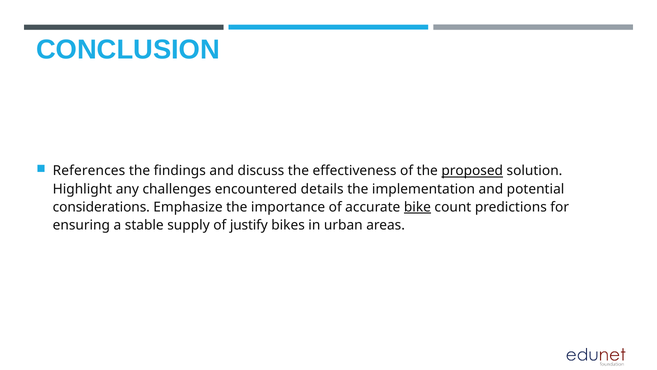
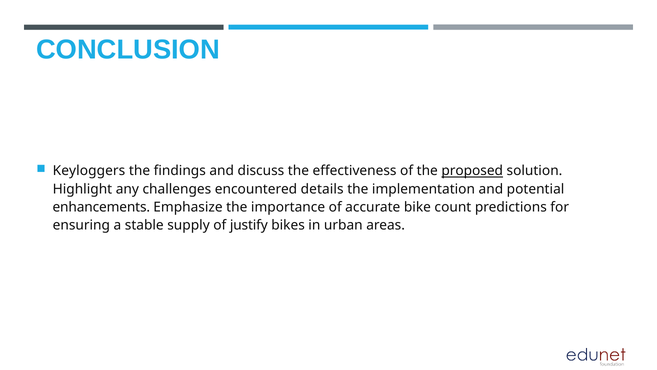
References: References -> Keyloggers (89, 171)
considerations: considerations -> enhancements (101, 207)
bike underline: present -> none (417, 207)
